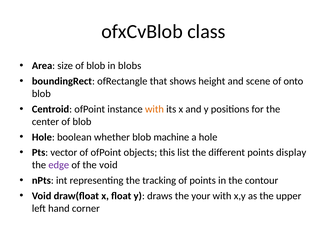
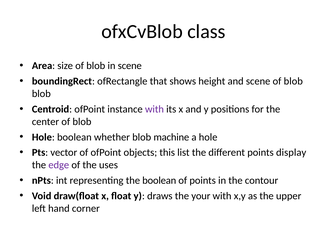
in blobs: blobs -> scene (130, 66)
onto: onto -> blob (293, 81)
with colour: orange -> purple (154, 109)
the void: void -> uses (108, 165)
the tracking: tracking -> boolean (159, 181)
